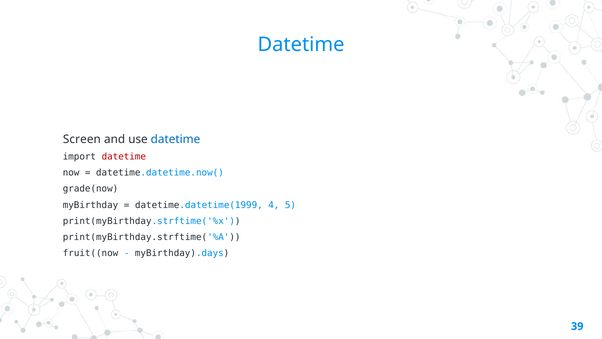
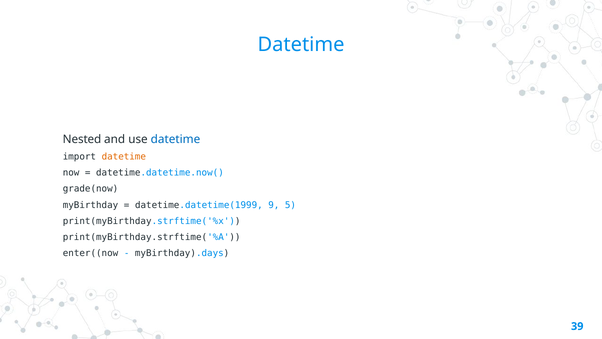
Screen: Screen -> Nested (82, 139)
datetime colour: red -> orange (124, 157)
4: 4 -> 9 (274, 205)
fruit((now: fruit((now -> enter((now (91, 253)
